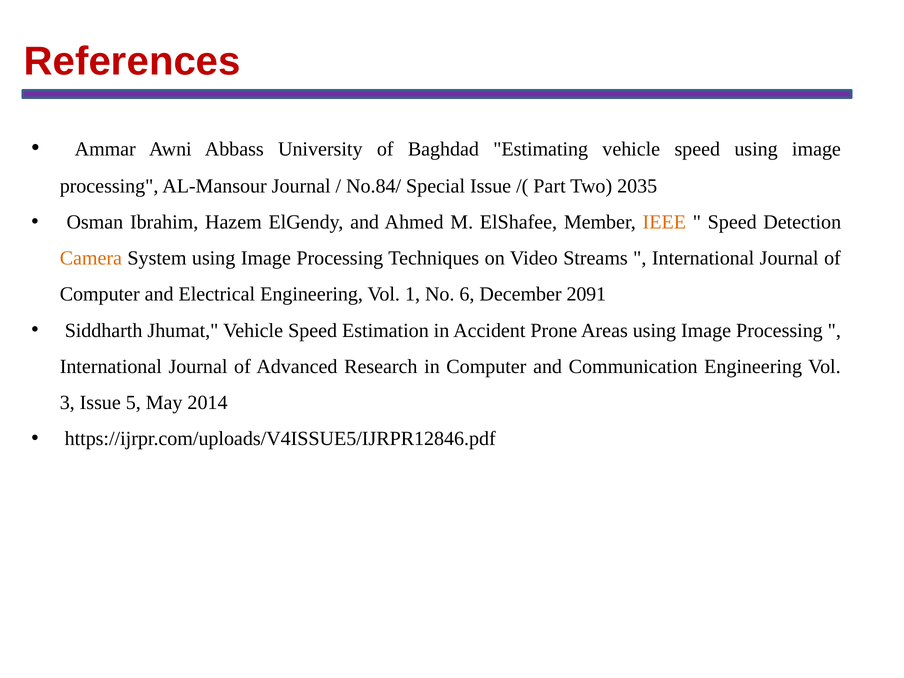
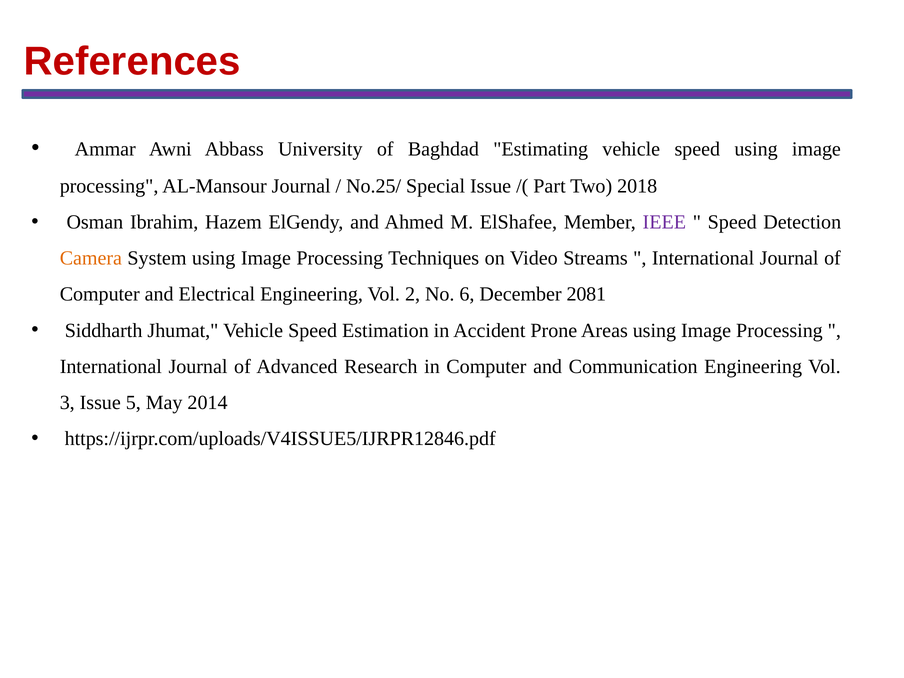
No.84/: No.84/ -> No.25/ (374, 186)
2035: 2035 -> 2018 (637, 186)
IEEE colour: orange -> purple (664, 222)
1: 1 -> 2 (413, 294)
2091: 2091 -> 2081 (586, 294)
